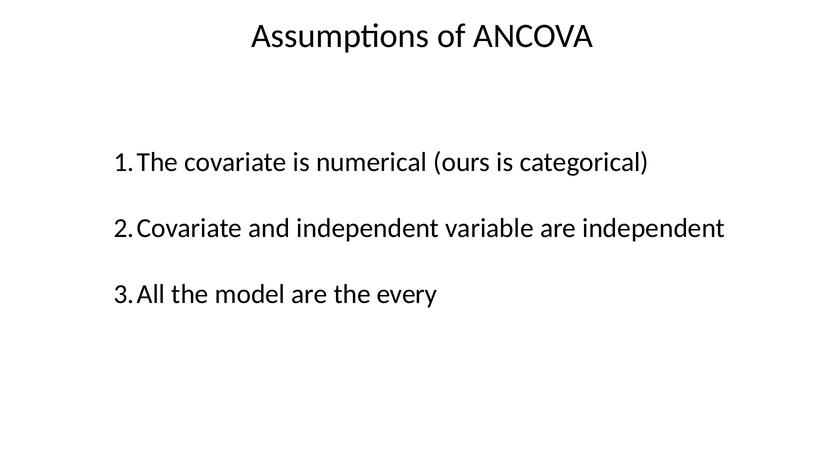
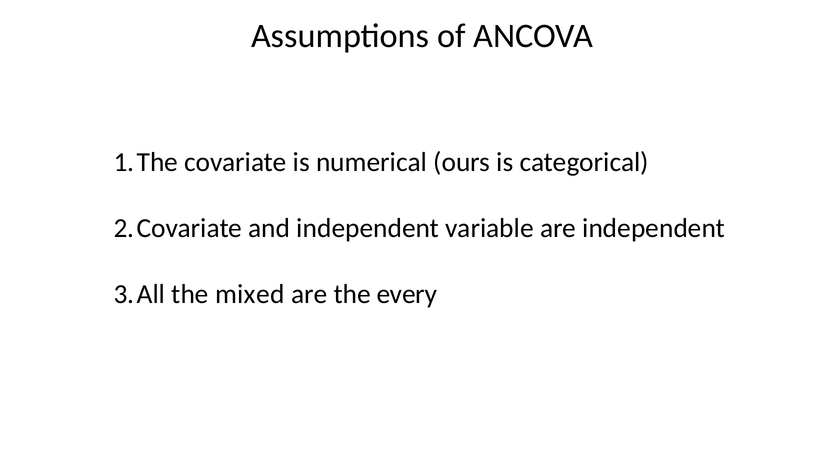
model: model -> mixed (250, 294)
